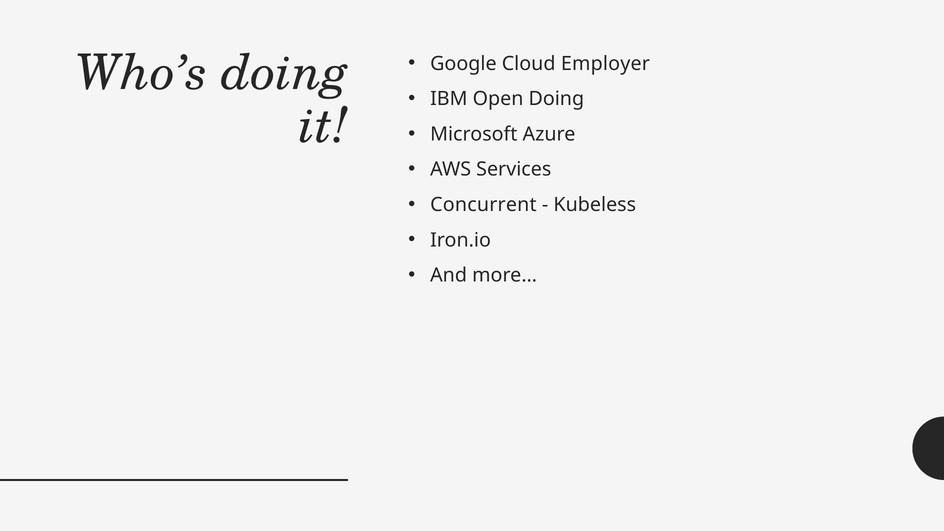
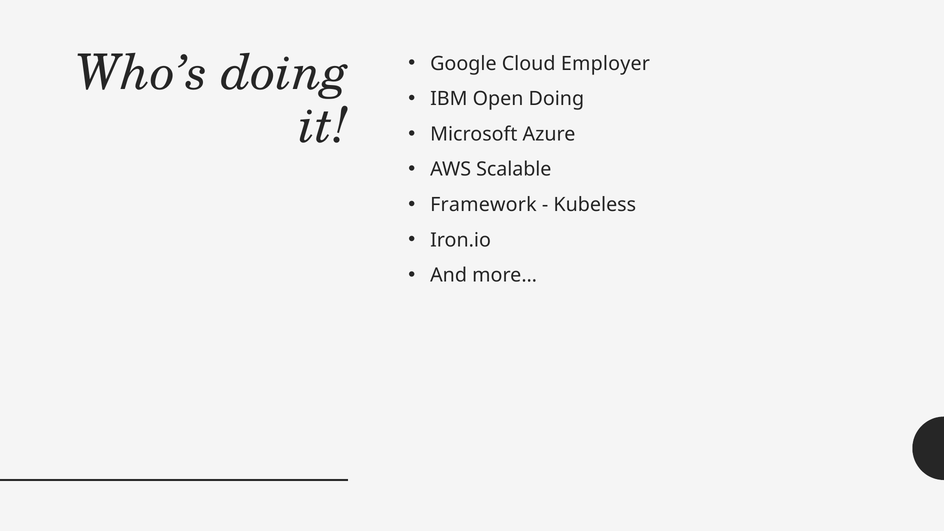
Services: Services -> Scalable (514, 169)
Concurrent: Concurrent -> Framework (483, 205)
